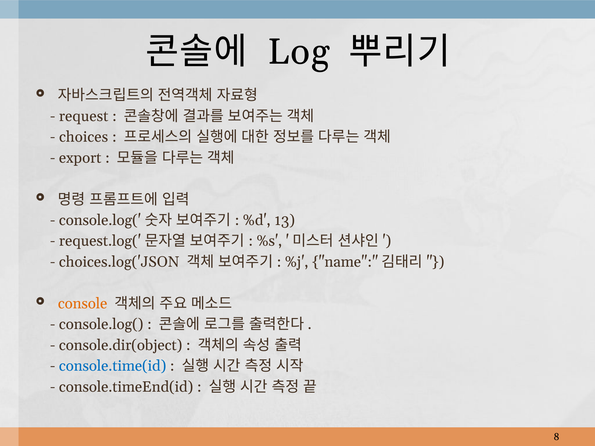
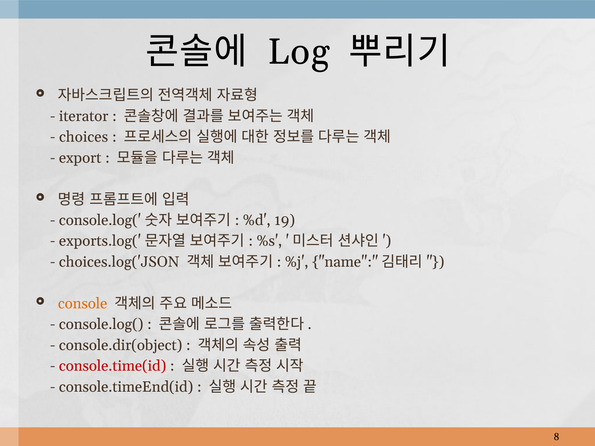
request: request -> iterator (84, 116)
13: 13 -> 19 (285, 220)
request.log(: request.log( -> exports.log( (100, 241)
console.time(id colour: blue -> red (113, 366)
